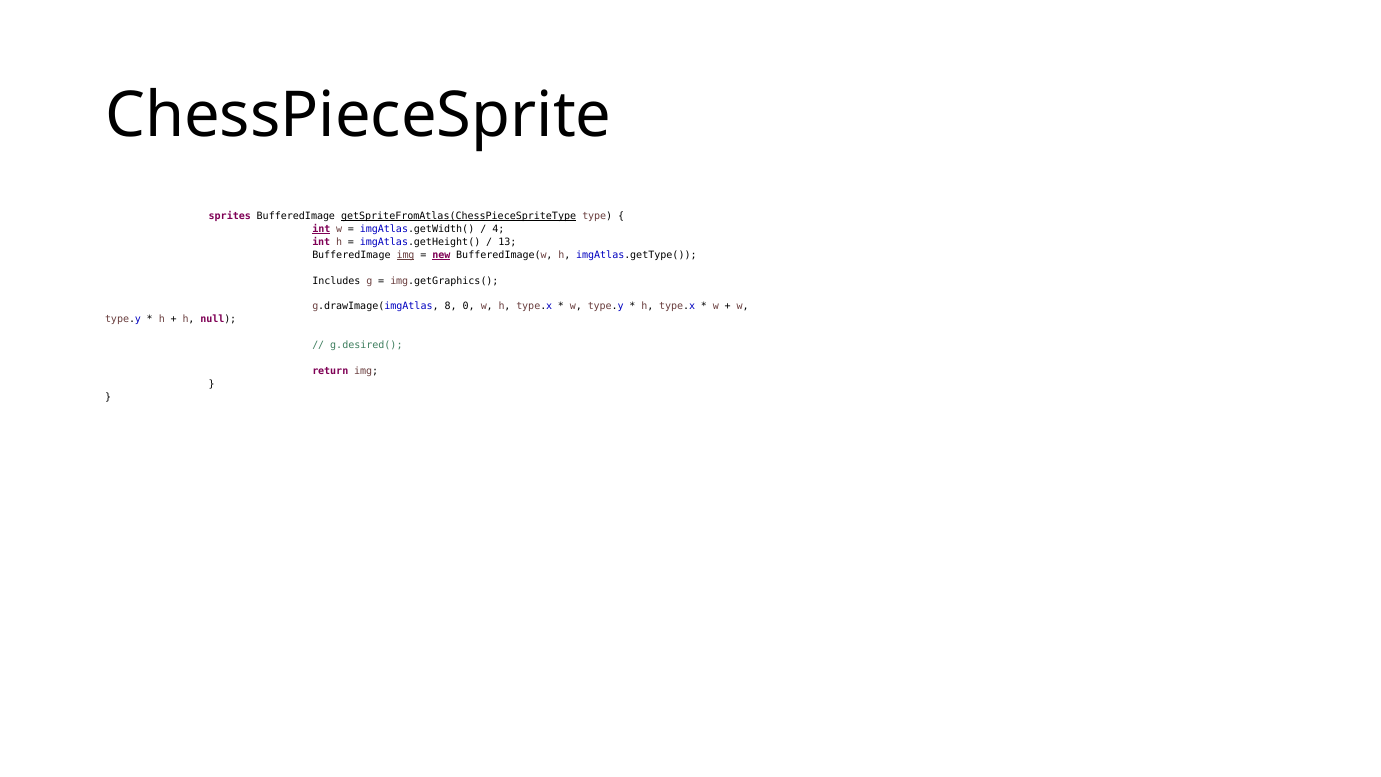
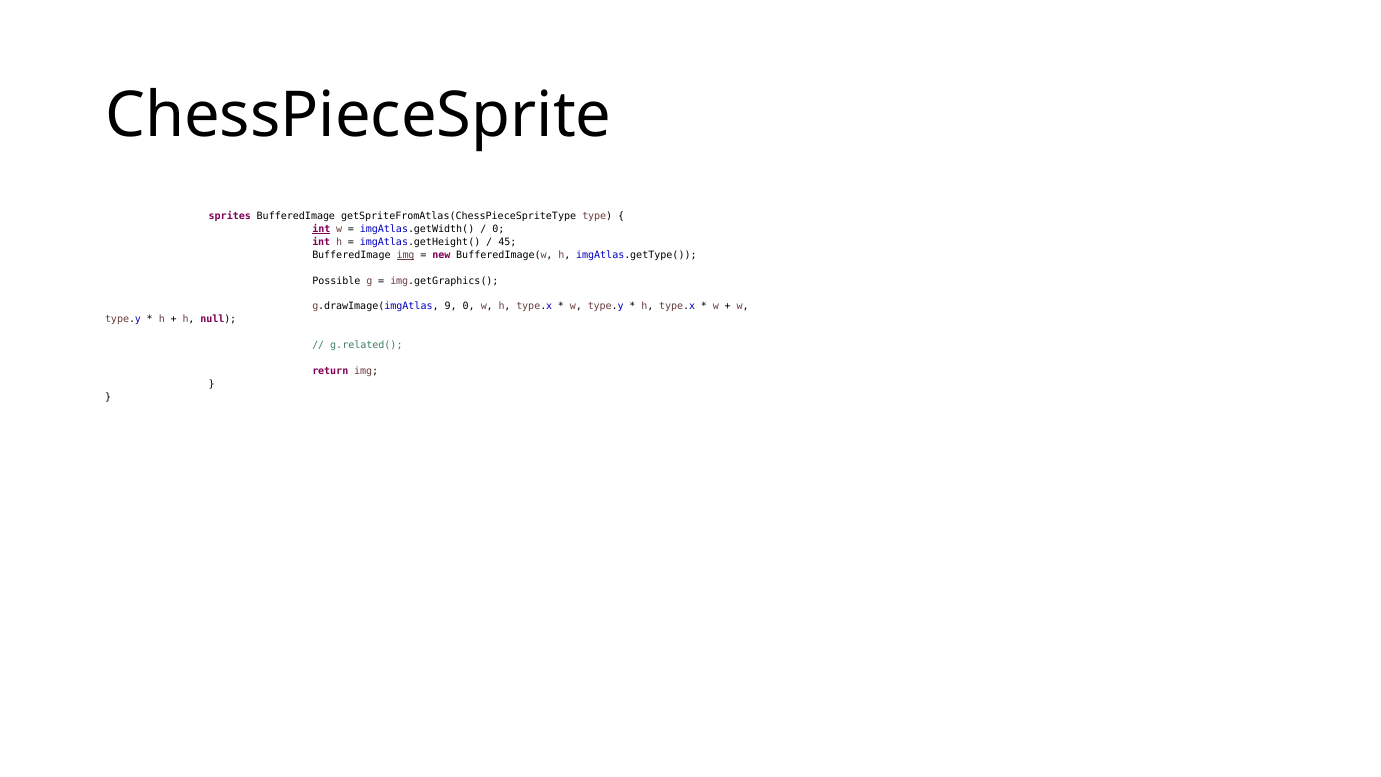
getSpriteFromAtlas(ChessPieceSpriteType underline: present -> none (459, 216)
4: 4 -> 0 (498, 229)
13: 13 -> 45 (507, 242)
new underline: present -> none (441, 255)
Includes: Includes -> Possible (336, 281)
8: 8 -> 9 (451, 306)
g.desired(: g.desired( -> g.related( (366, 345)
